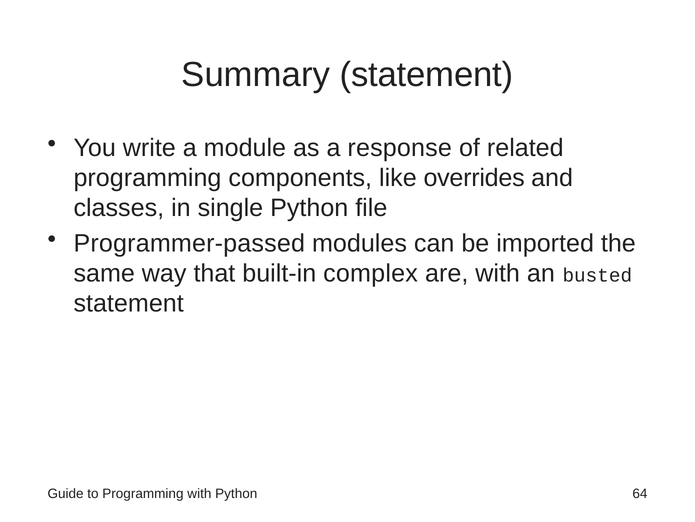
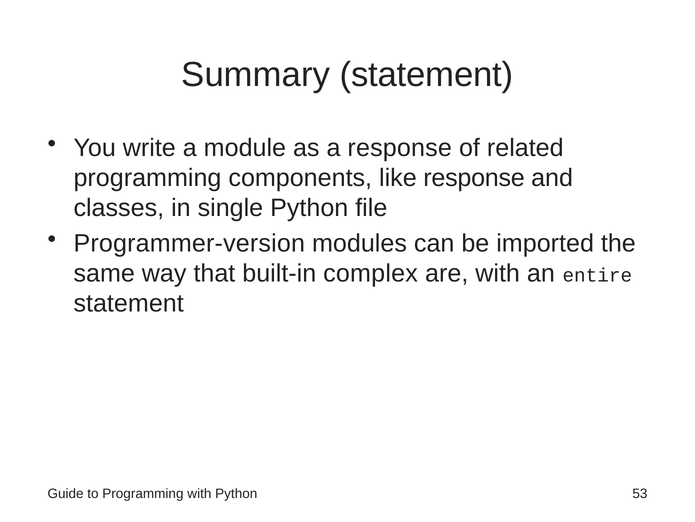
like overrides: overrides -> response (474, 178)
Programmer-passed: Programmer-passed -> Programmer-version (189, 243)
busted: busted -> entire (597, 275)
64: 64 -> 53 (640, 493)
